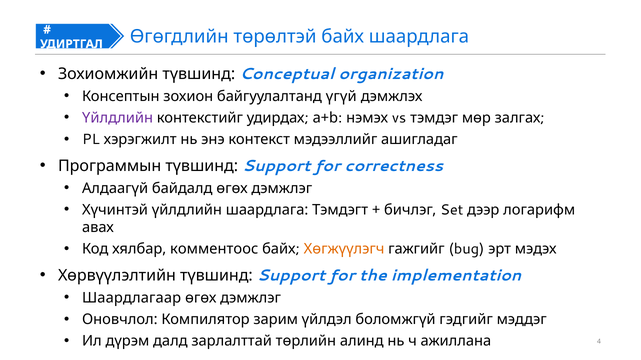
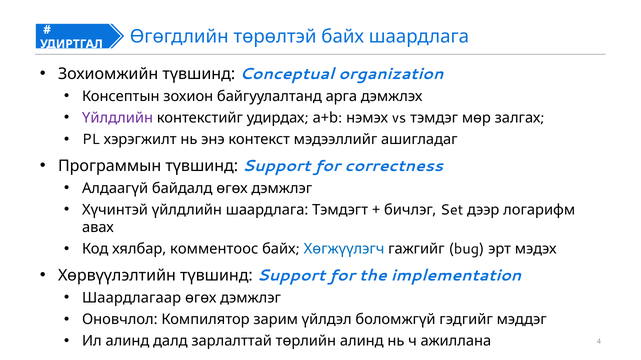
үгүй: үгүй -> арга (341, 96)
Хөгжүүлэгч colour: orange -> blue (344, 249)
Ил дүрэм: дүрэм -> алинд (127, 342)
